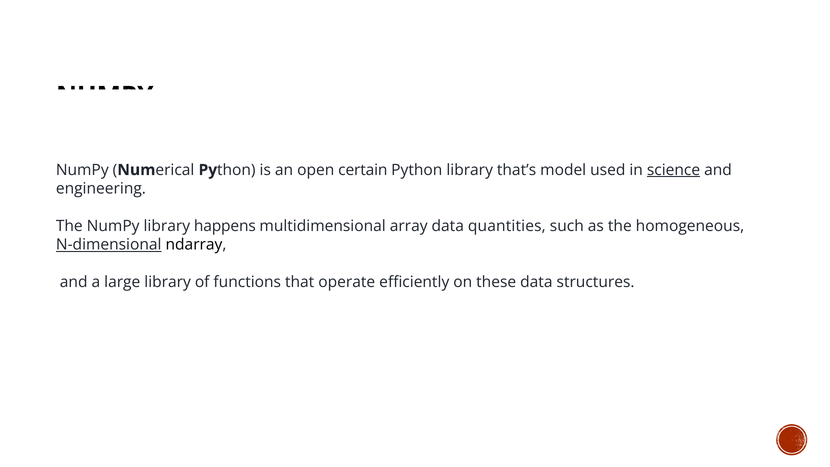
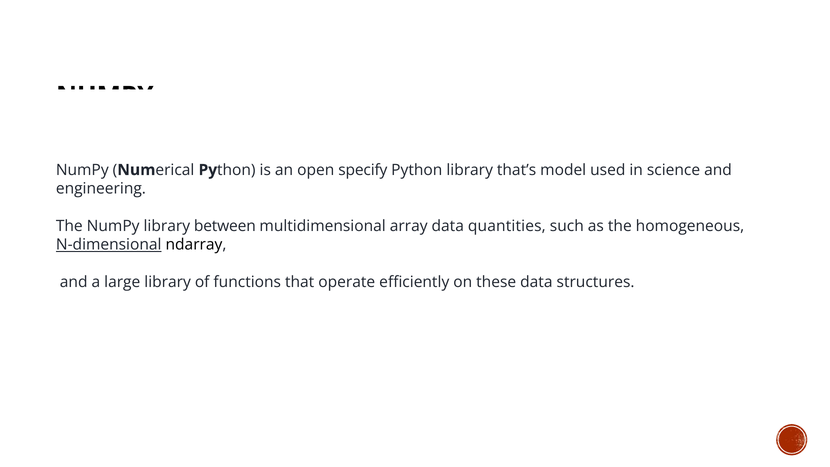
certain: certain -> specify (363, 170)
science underline: present -> none (674, 170)
happens: happens -> between (225, 226)
